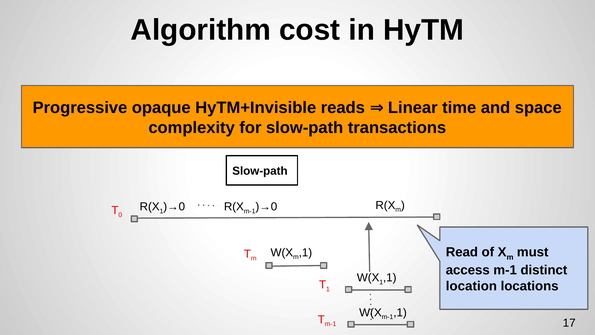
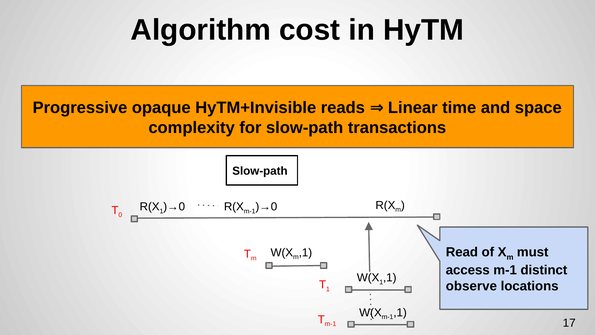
location: location -> observe (471, 286)
